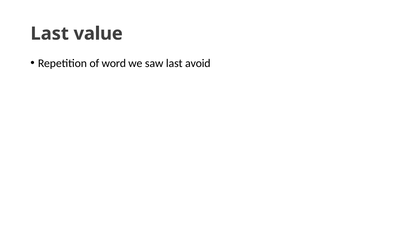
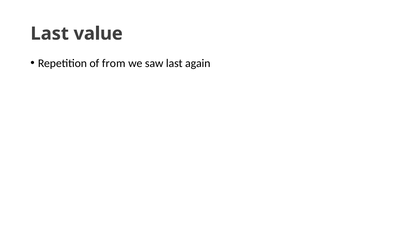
word: word -> from (114, 63)
avoid: avoid -> again (198, 63)
